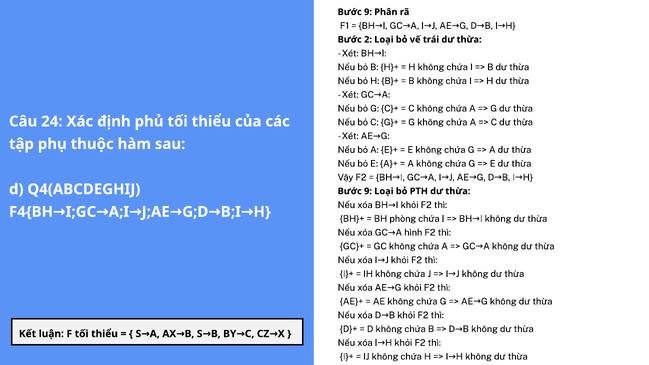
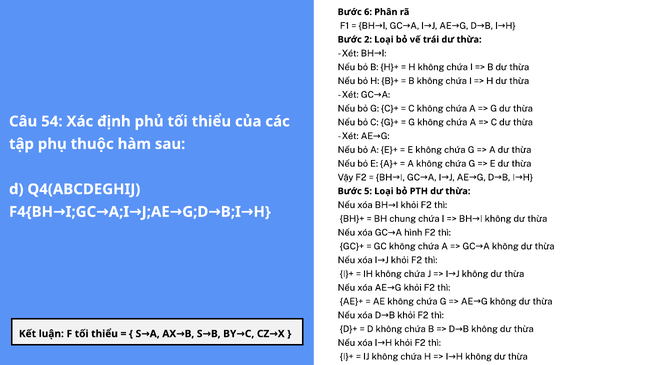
9: 9 -> 6 (368, 12)
24: 24 -> 54 (52, 121)
9: 9 -> 5 (368, 191)
phòng: phòng -> chung (403, 219)
